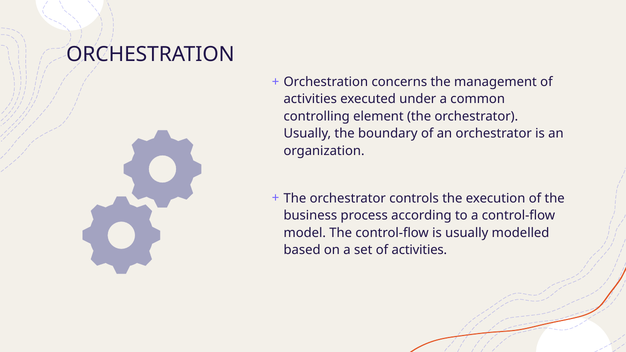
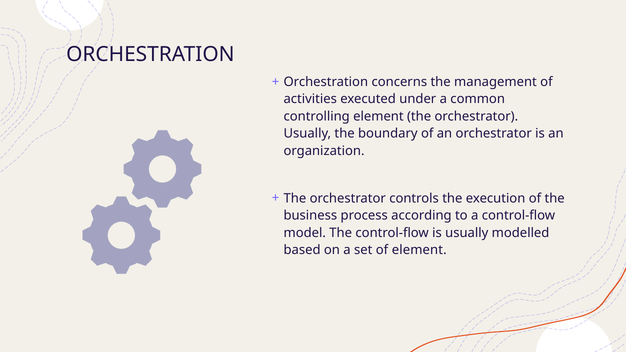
set of activities: activities -> element (419, 250)
